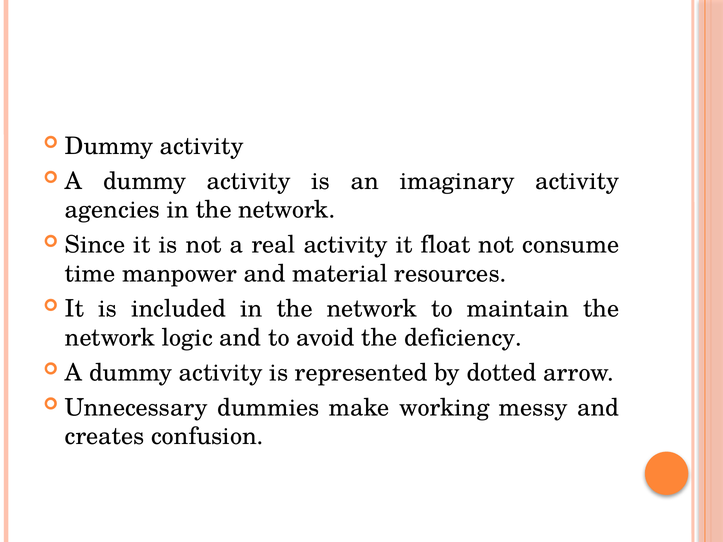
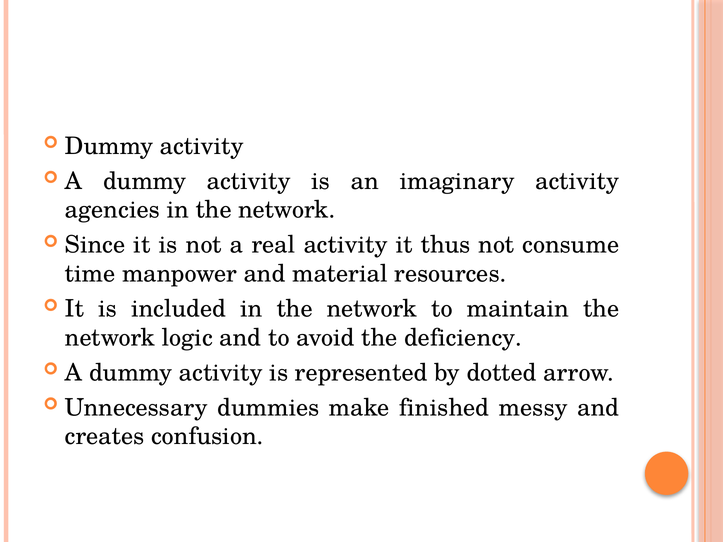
float: float -> thus (446, 245)
working: working -> finished (444, 408)
